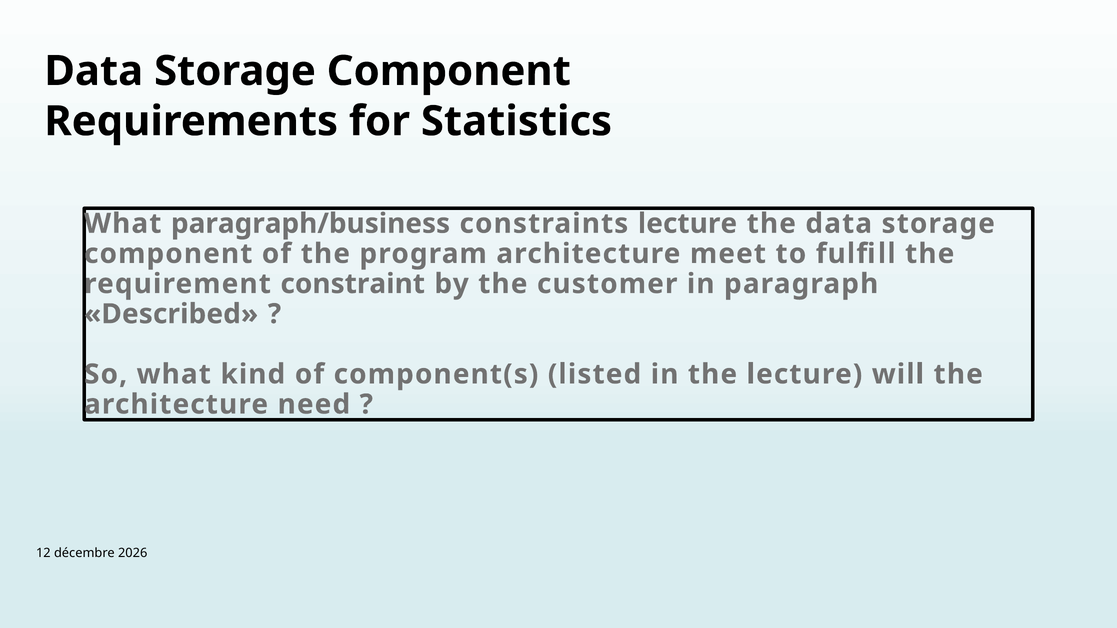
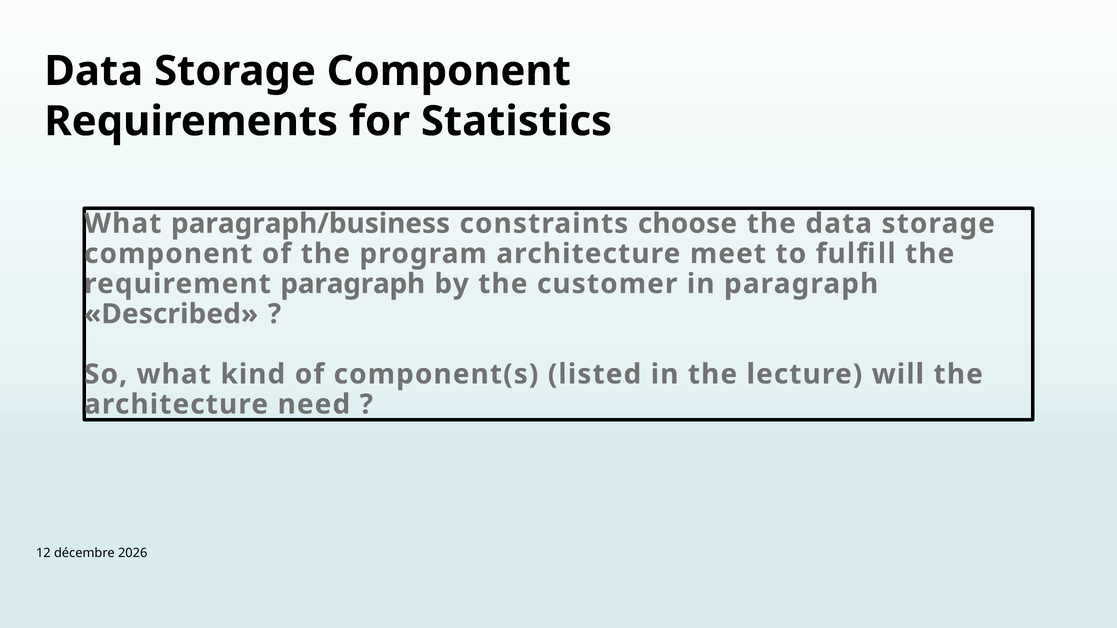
constraints lecture: lecture -> choose (687, 224)
requirement constraint: constraint -> paragraph (353, 284)
